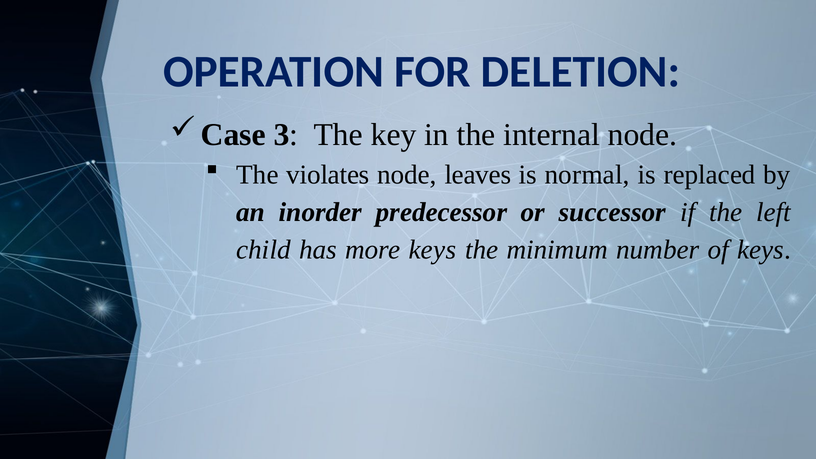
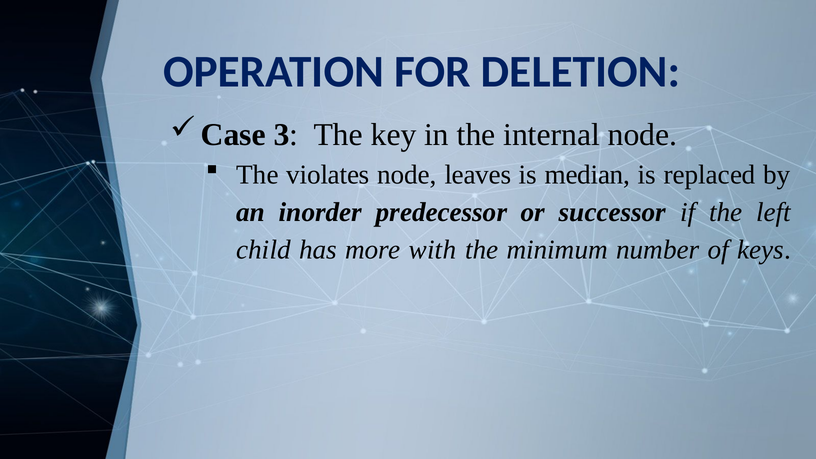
normal: normal -> median (587, 175)
more keys: keys -> with (432, 250)
